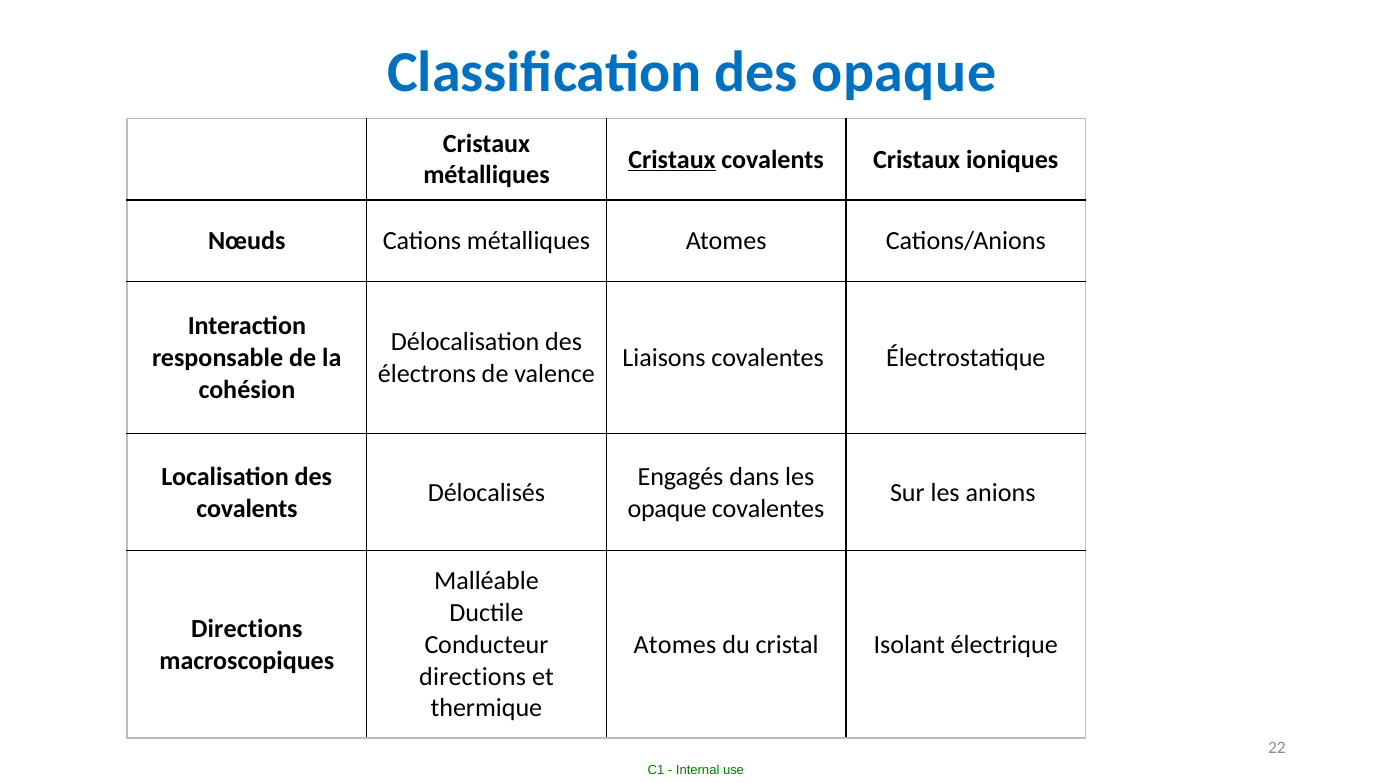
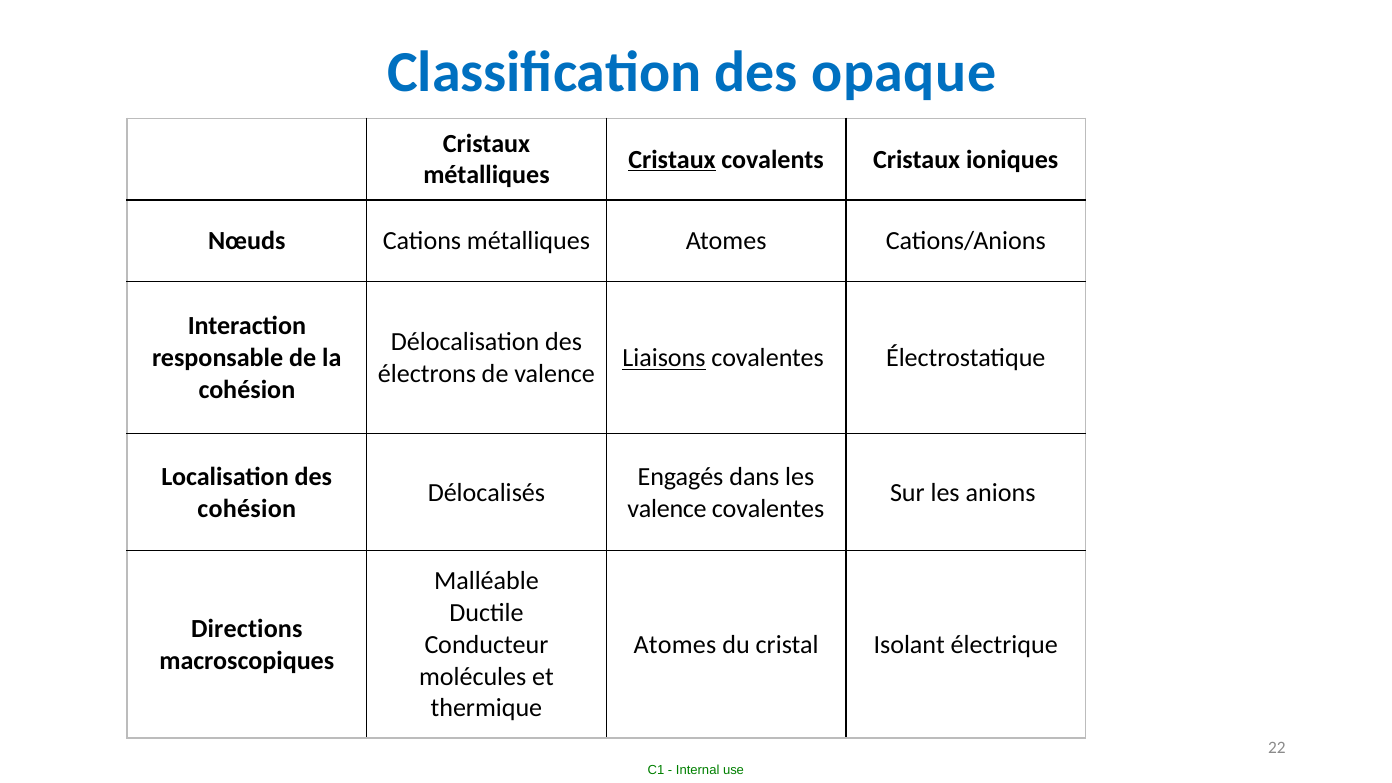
Liaisons underline: none -> present (664, 358)
covalents: covalents -> cohésion (247, 509)
opaque: opaque -> valence (667, 509)
directions: directions -> molécules (473, 677)
